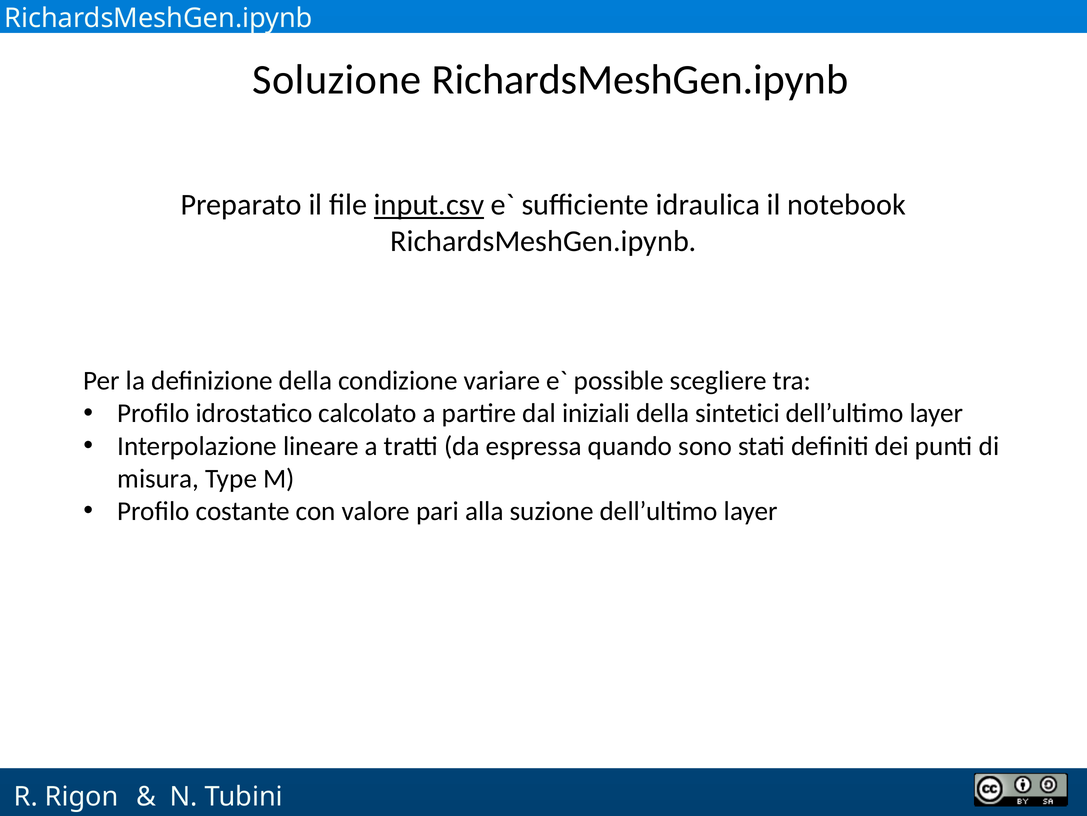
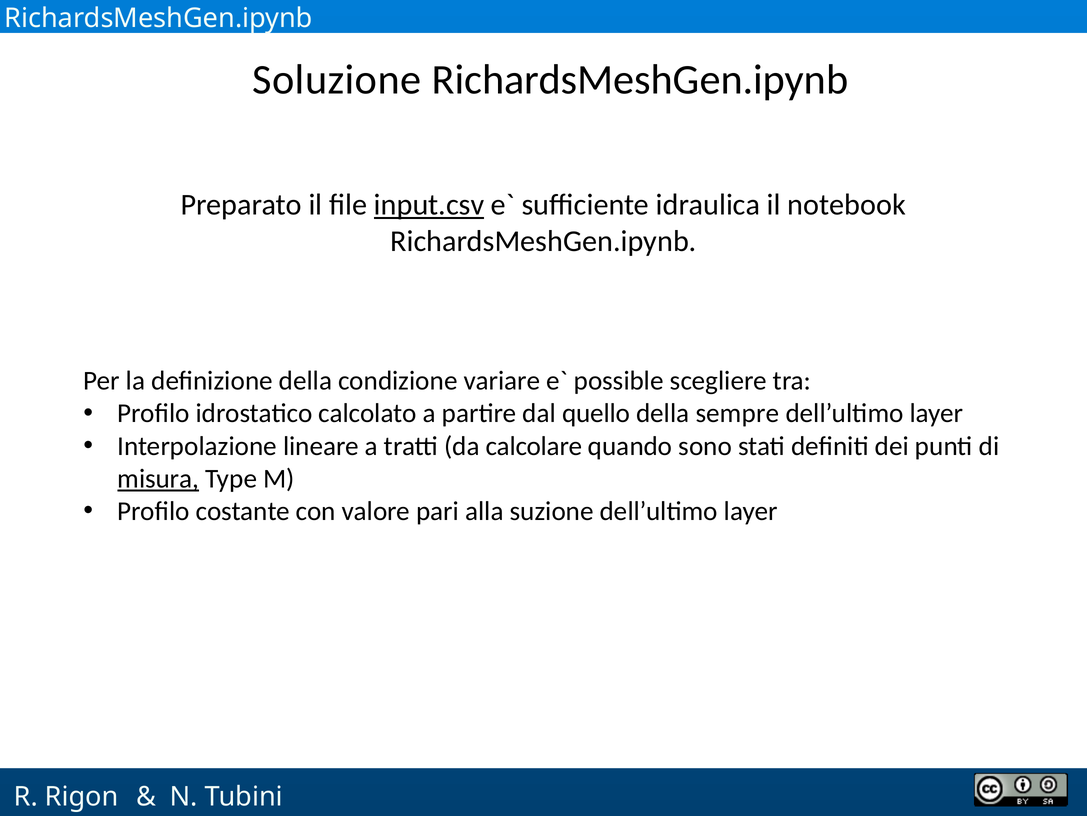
iniziali: iniziali -> quello (596, 413)
sintetici: sintetici -> sempre (737, 413)
espressa: espressa -> calcolare (534, 446)
misura underline: none -> present (158, 478)
